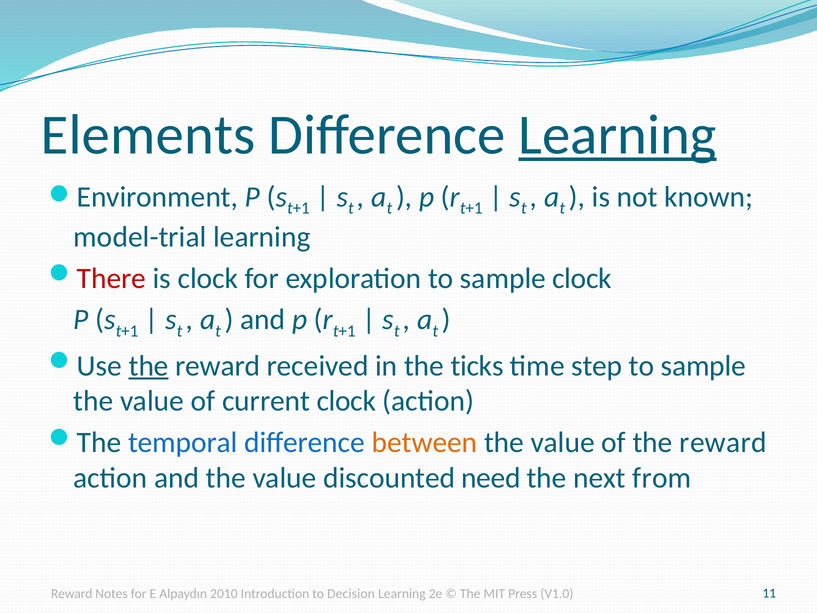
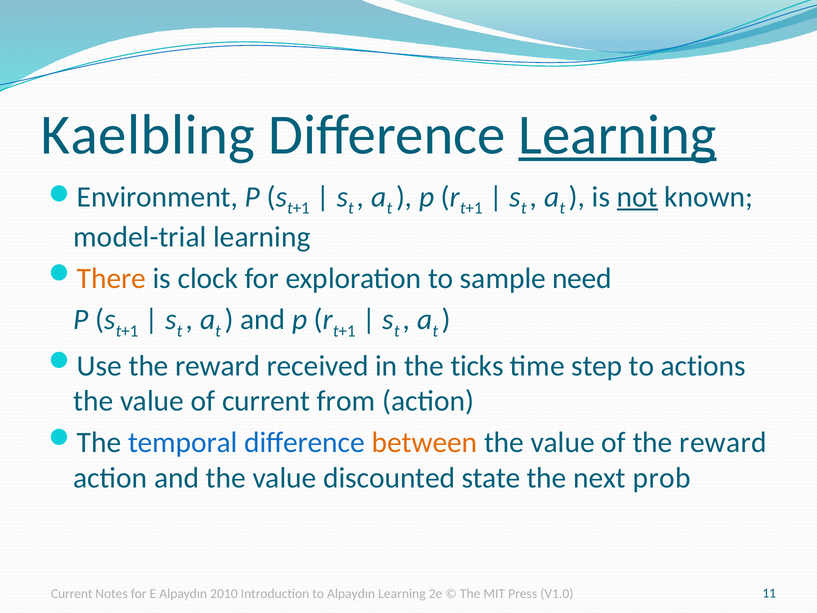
Elements: Elements -> Kaelbling (148, 135)
not underline: none -> present (637, 197)
There colour: red -> orange (111, 278)
sample clock: clock -> need (582, 278)
the underline: present -> none (149, 366)
step to sample: sample -> actions (703, 366)
current clock: clock -> from (346, 401)
need: need -> state (491, 478)
from: from -> prob (662, 478)
Reward: Reward -> Current (72, 593)
to Decision: Decision -> Alpaydın (351, 593)
